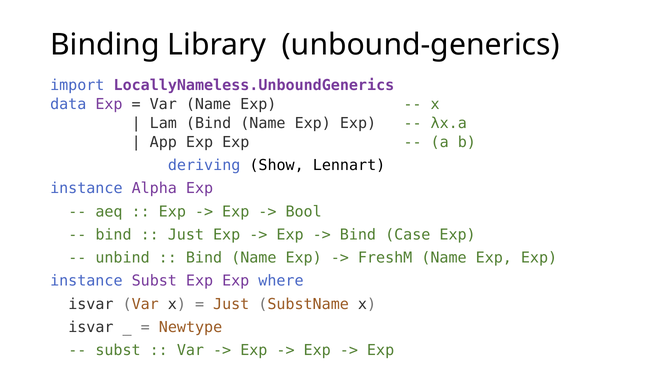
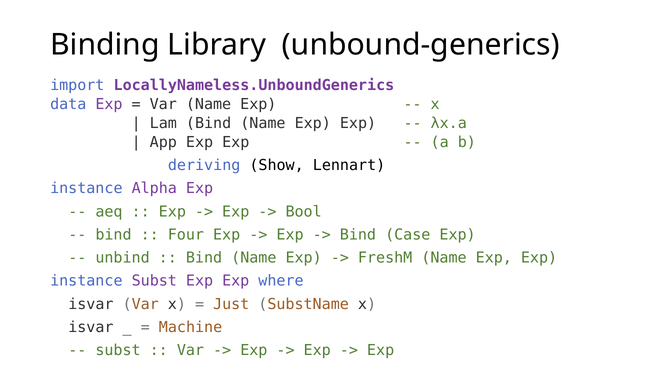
Just: Just -> Four (186, 235)
Newtype: Newtype -> Machine (191, 327)
